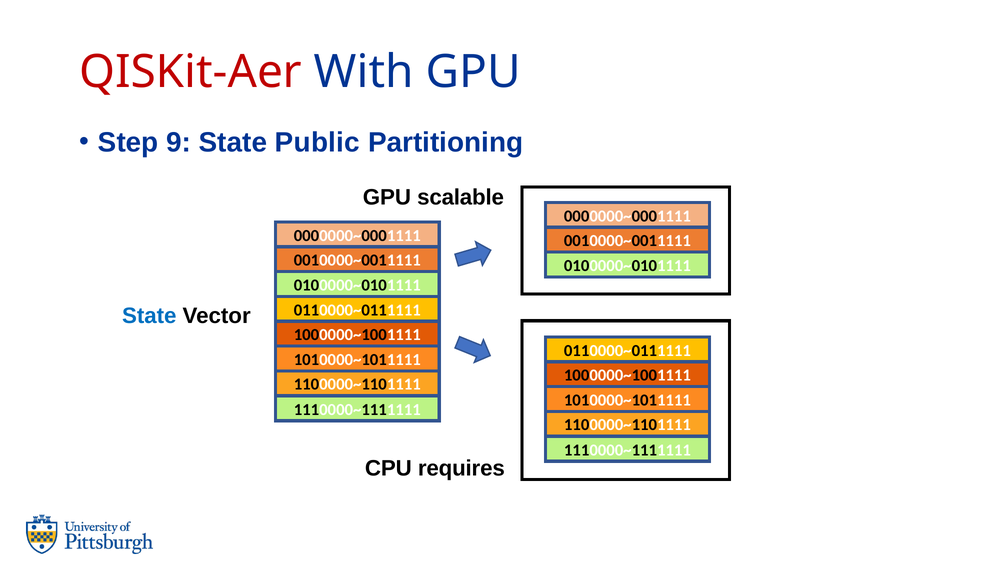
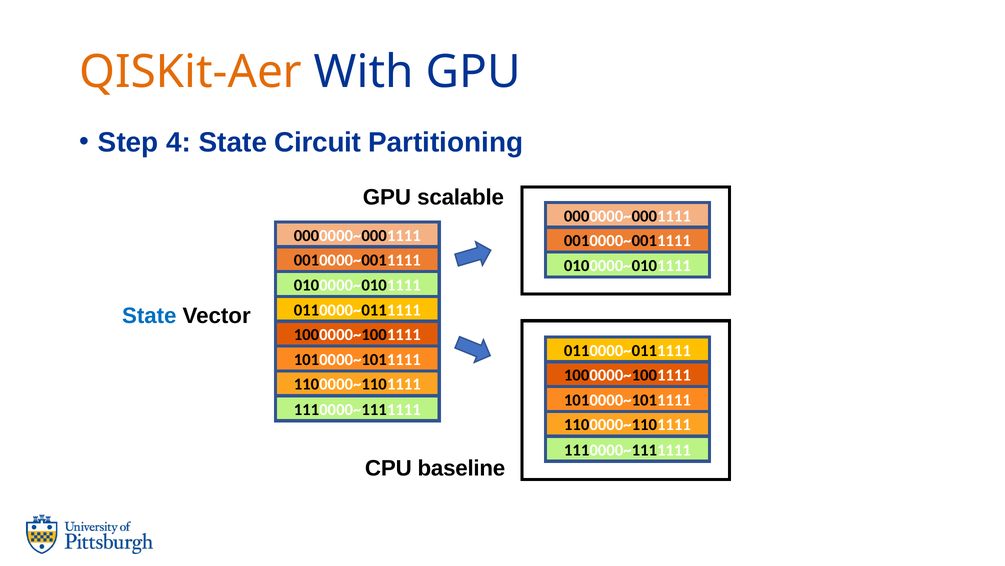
QISKit-Aer colour: red -> orange (191, 72)
9: 9 -> 4 (179, 142)
Public: Public -> Circuit (318, 142)
requires: requires -> baseline (461, 468)
